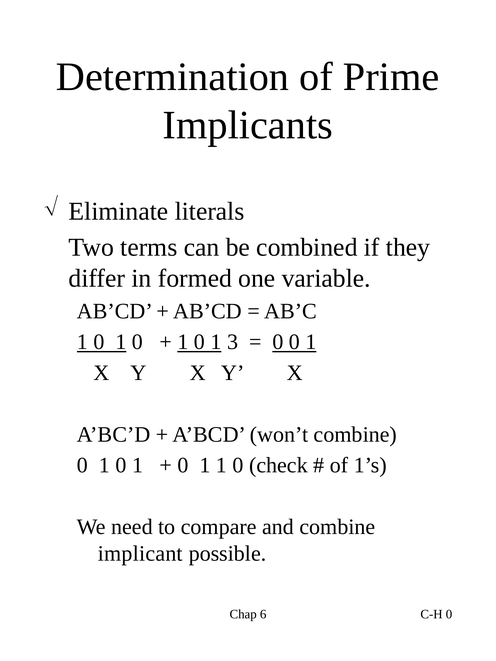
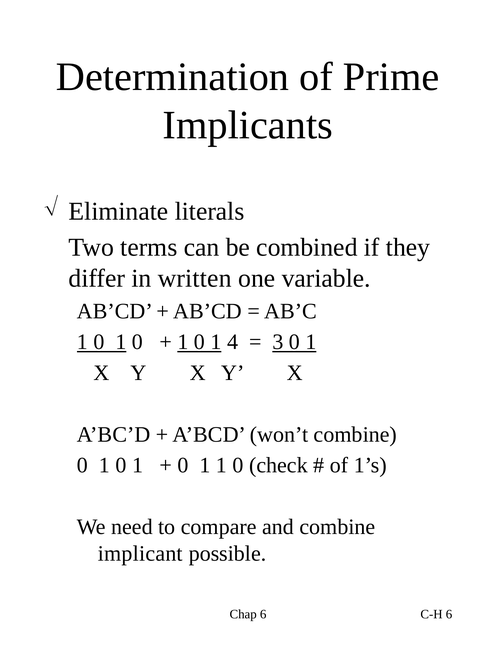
formed: formed -> written (195, 279)
3: 3 -> 4 (233, 342)
0: 0 -> 3 (278, 342)
C-H 0: 0 -> 6 (449, 614)
